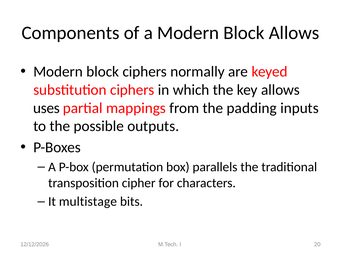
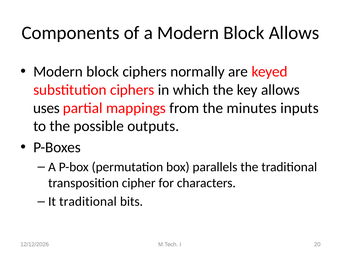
padding: padding -> minutes (252, 108)
It multistage: multistage -> traditional (88, 201)
